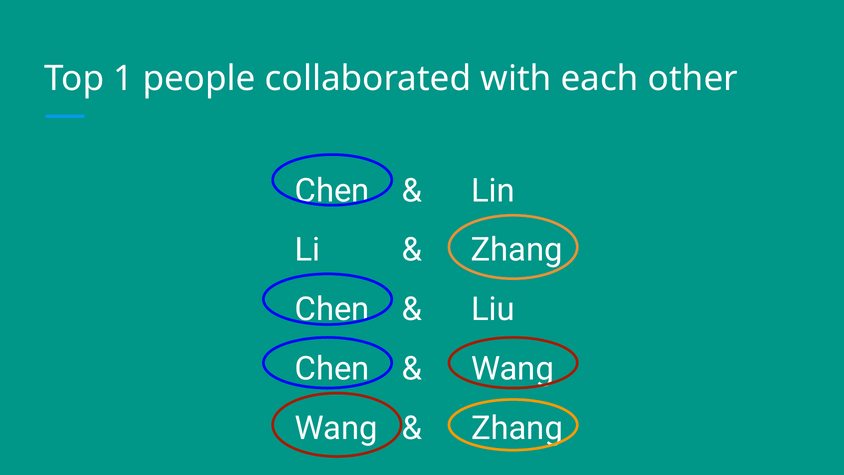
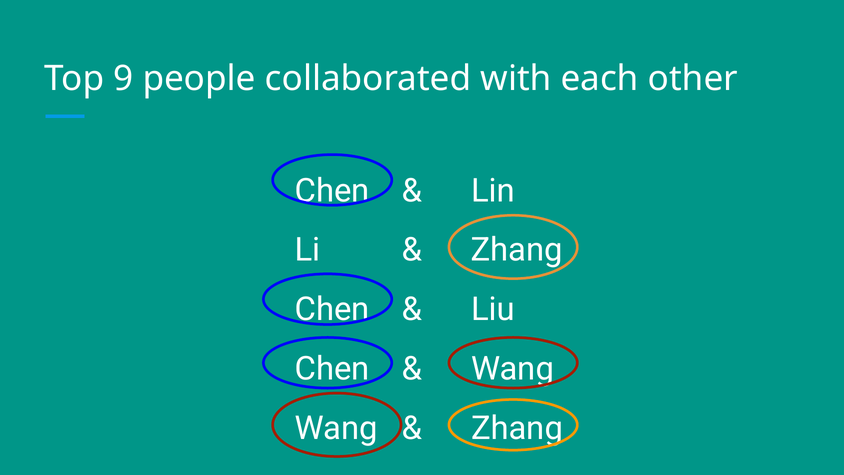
1: 1 -> 9 (123, 78)
